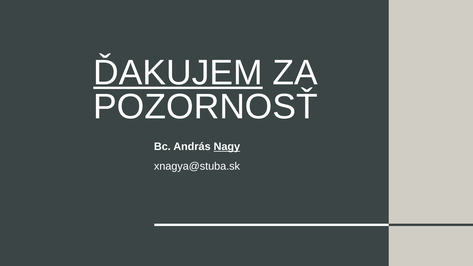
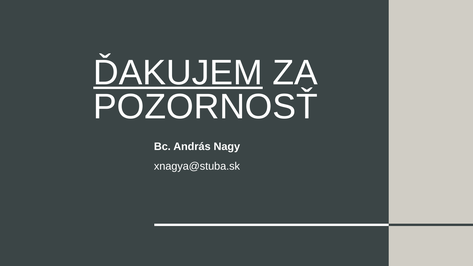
Nagy underline: present -> none (227, 147)
